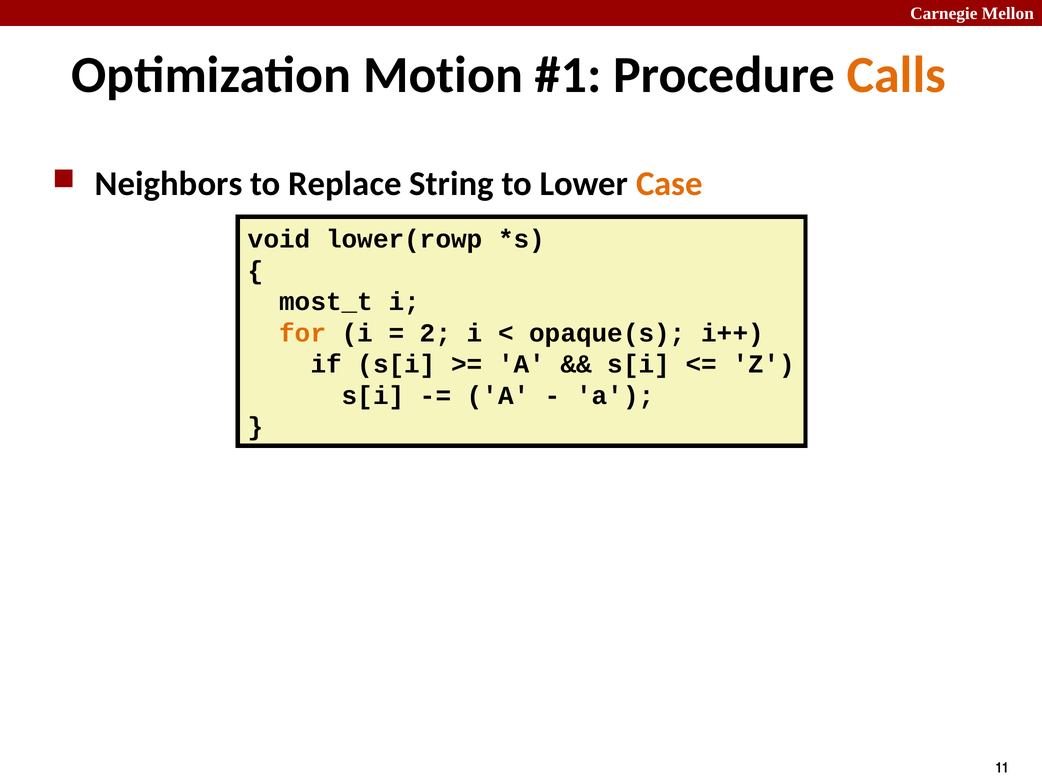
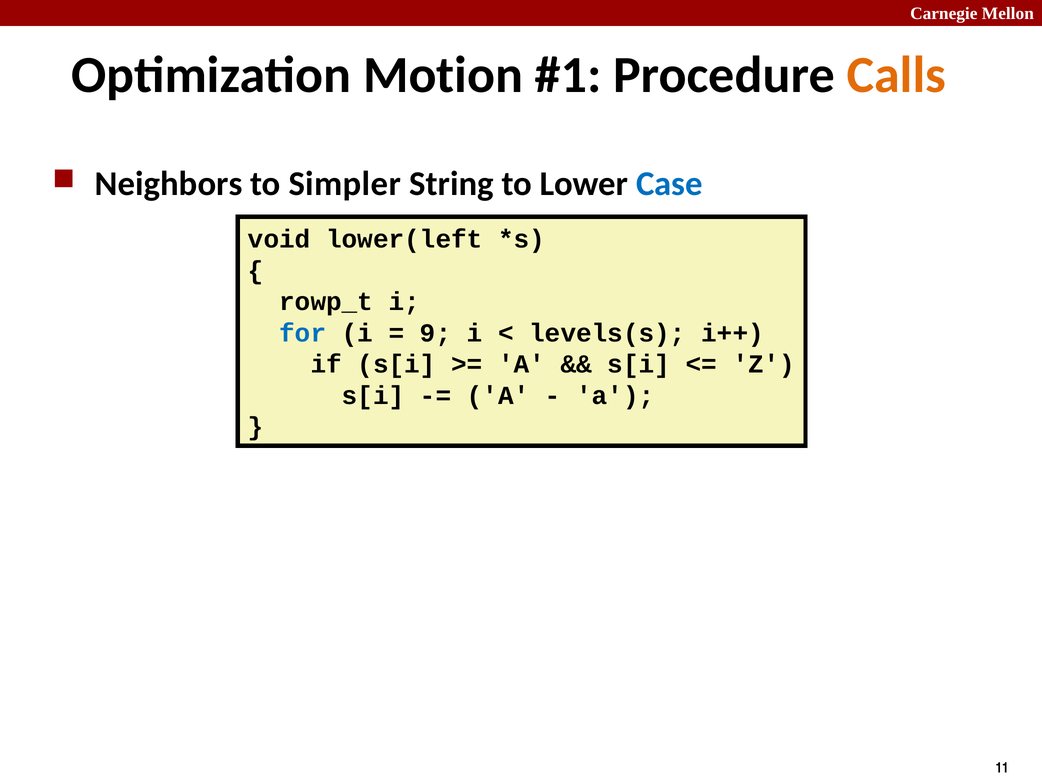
Replace: Replace -> Simpler (345, 184)
Case colour: orange -> blue (669, 184)
lower(rowp: lower(rowp -> lower(left (404, 240)
most_t: most_t -> rowp_t (326, 302)
for colour: orange -> blue (303, 333)
2: 2 -> 9 (436, 333)
opaque(s: opaque(s -> levels(s (607, 333)
